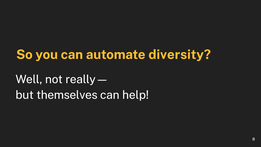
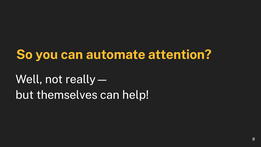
diversity: diversity -> attention (180, 55)
